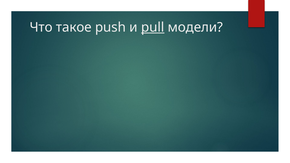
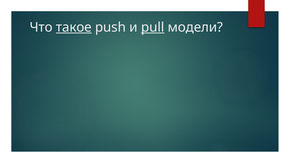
такое underline: none -> present (74, 27)
